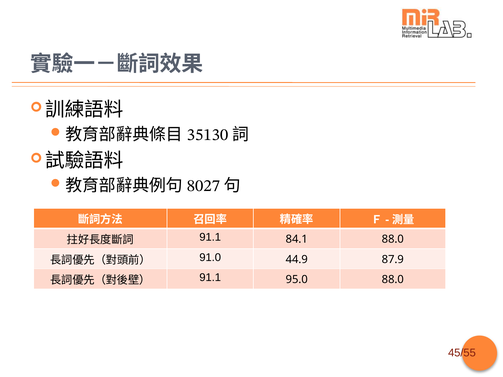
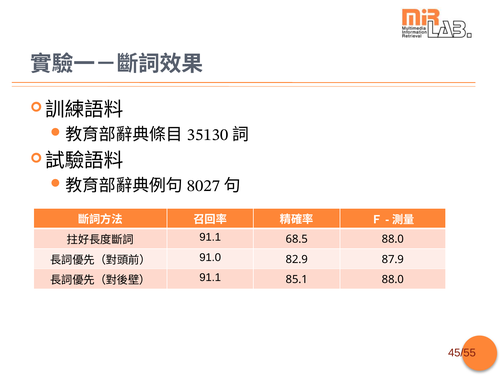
84.1: 84.1 -> 68.5 (297, 239)
44.9: 44.9 -> 82.9 (297, 260)
95.0: 95.0 -> 85.1 (297, 280)
